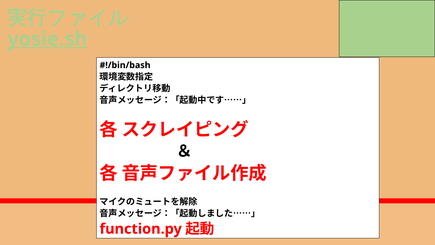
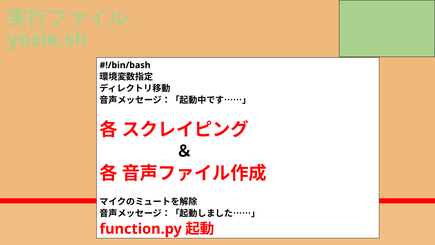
yosie.sh underline: present -> none (47, 39)
